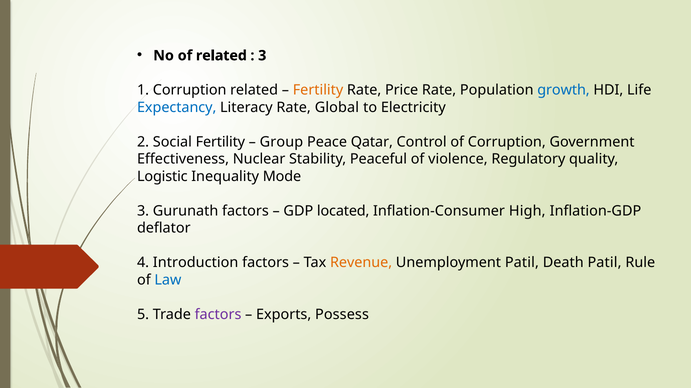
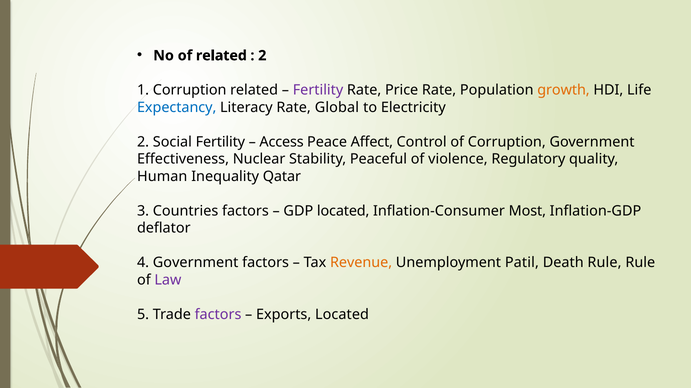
3: 3 -> 2 (262, 56)
Fertility colour: orange -> purple (318, 90)
growth colour: blue -> orange (564, 90)
Group: Group -> Access (282, 142)
Qatar: Qatar -> Affect (372, 142)
Logistic: Logistic -> Human (162, 177)
Mode: Mode -> Qatar (282, 177)
Gurunath: Gurunath -> Countries (186, 211)
High: High -> Most (527, 211)
4 Introduction: Introduction -> Government (196, 263)
Death Patil: Patil -> Rule (605, 263)
Law colour: blue -> purple (168, 280)
Exports Possess: Possess -> Located (342, 315)
